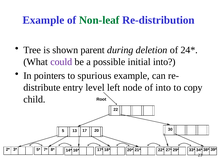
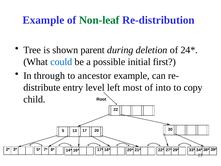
could colour: purple -> blue (61, 62)
initial into: into -> first (164, 62)
pointers: pointers -> through (49, 76)
spurious: spurious -> ancestor (94, 76)
node: node -> most (132, 87)
